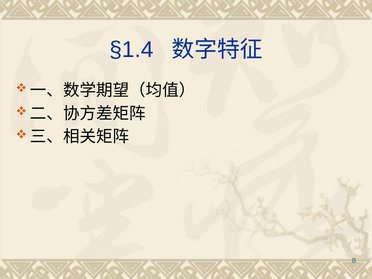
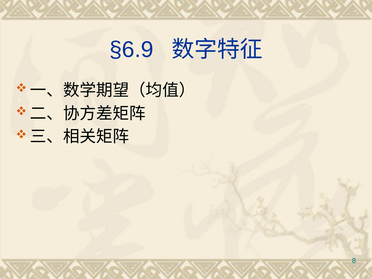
§1.4: §1.4 -> §6.9 (131, 50)
